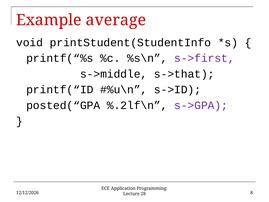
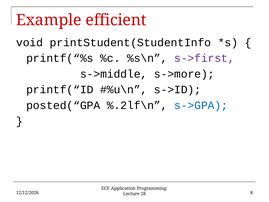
average: average -> efficient (116, 20)
s->that: s->that -> s->more (184, 74)
s->GPA colour: purple -> blue (201, 105)
